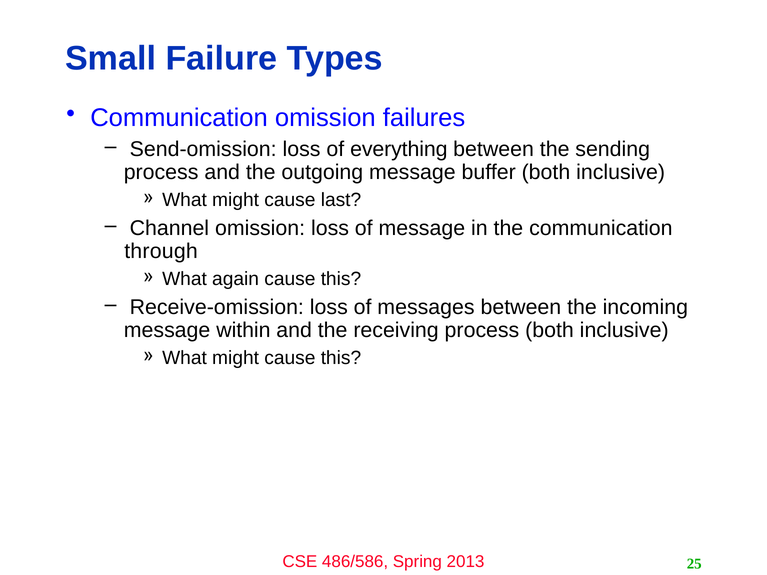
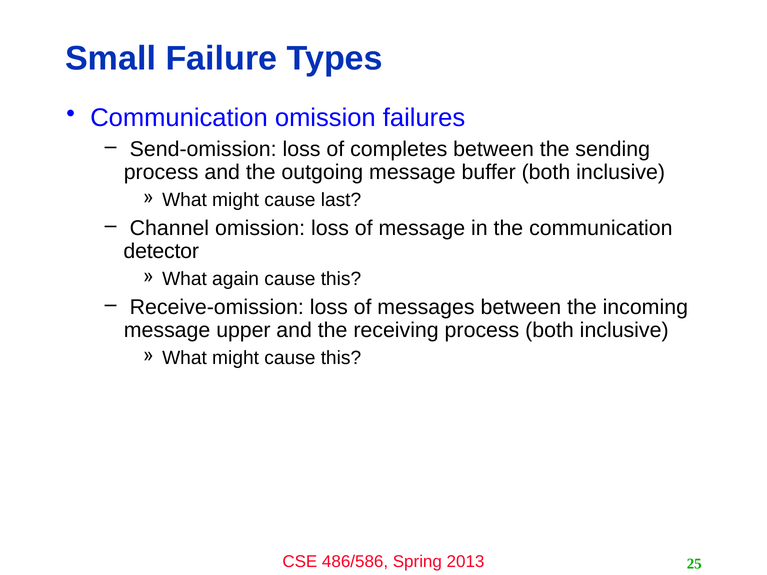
everything: everything -> completes (399, 149)
through: through -> detector (161, 251)
within: within -> upper (243, 330)
